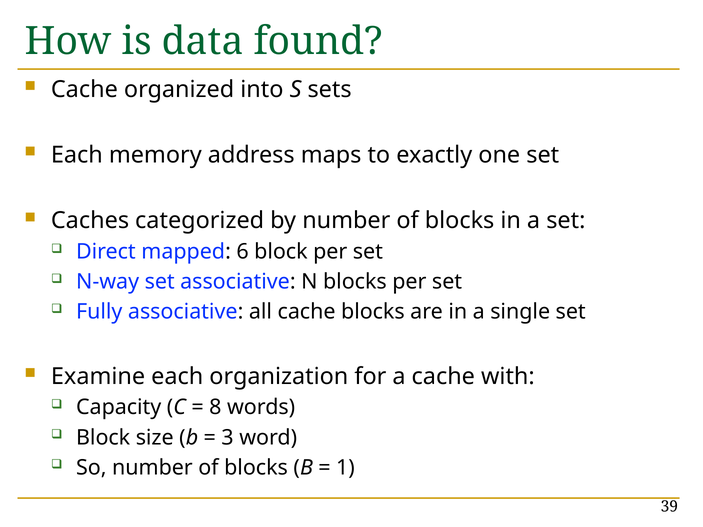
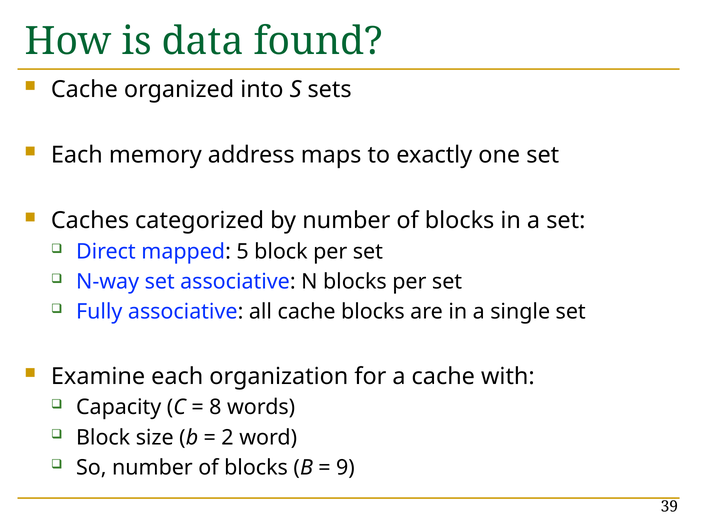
6: 6 -> 5 (243, 252)
3: 3 -> 2 (228, 438)
1: 1 -> 9 (345, 468)
